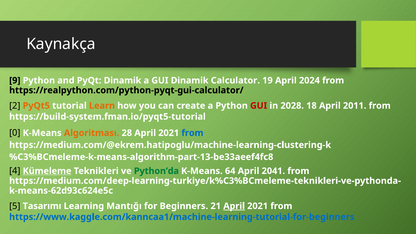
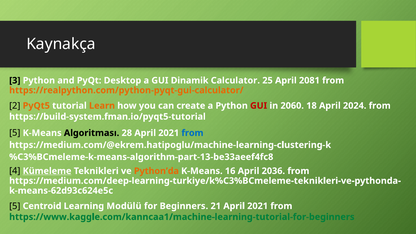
9: 9 -> 3 (15, 80)
PyQt Dinamik: Dinamik -> Desktop (122, 80)
19: 19 -> 25 (268, 80)
2024: 2024 -> 2081 (309, 80)
https://realpython.com/python-pyqt-gui-calculator/ colour: black -> orange (126, 90)
2028: 2028 -> 2060 (292, 106)
2011: 2011 -> 2024 (355, 106)
0: 0 -> 5 (15, 133)
Algoritması colour: orange -> black (92, 133)
Python’da colour: green -> orange (156, 171)
64: 64 -> 16 (230, 171)
2041: 2041 -> 2036 (273, 171)
Tasarımı: Tasarımı -> Centroid (42, 206)
Mantığı: Mantığı -> Modülü (124, 206)
April underline: present -> none (234, 206)
https://www.kaggle.com/kanncaa1/machine-learning-tutorial-for-beginners colour: blue -> green (182, 217)
